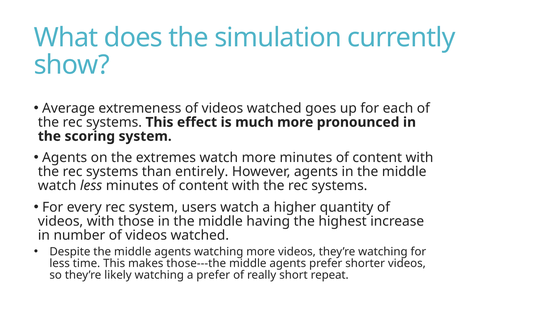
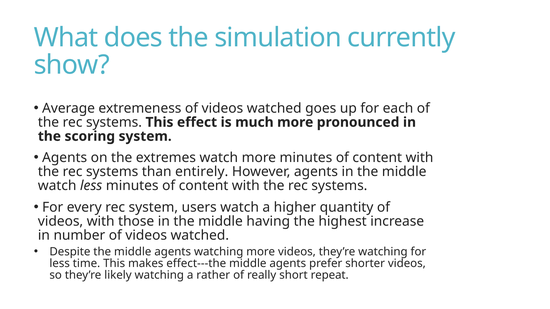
those---the: those---the -> effect---the (196, 264)
a prefer: prefer -> rather (213, 275)
